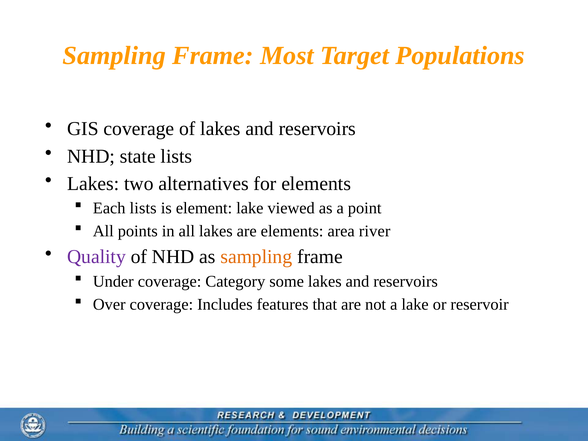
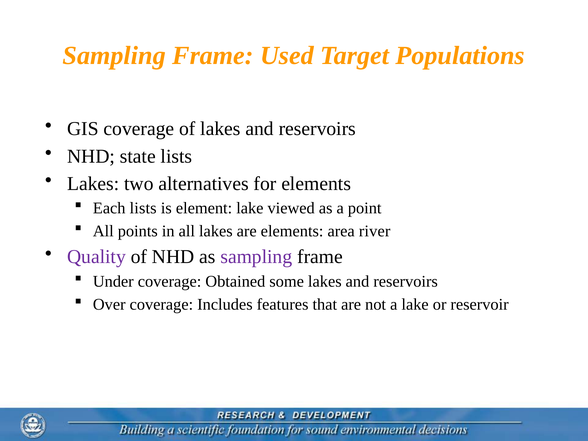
Most: Most -> Used (287, 56)
sampling colour: orange -> purple (256, 257)
Category: Category -> Obtained (235, 281)
